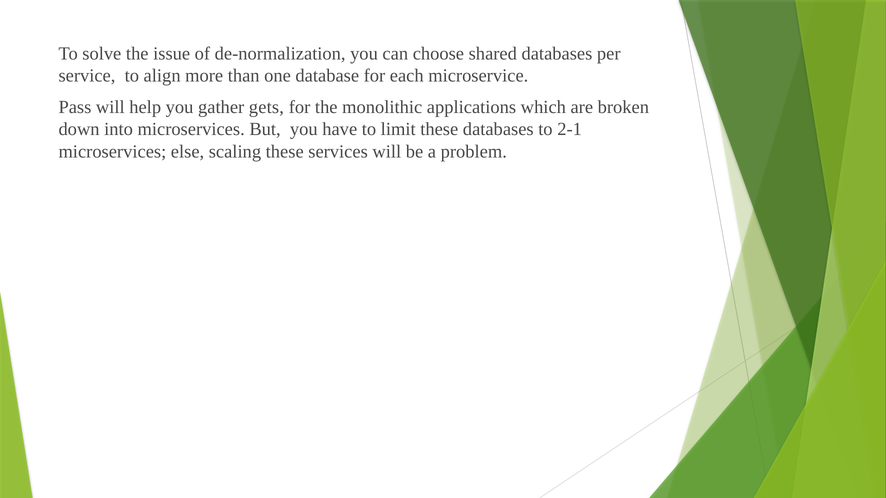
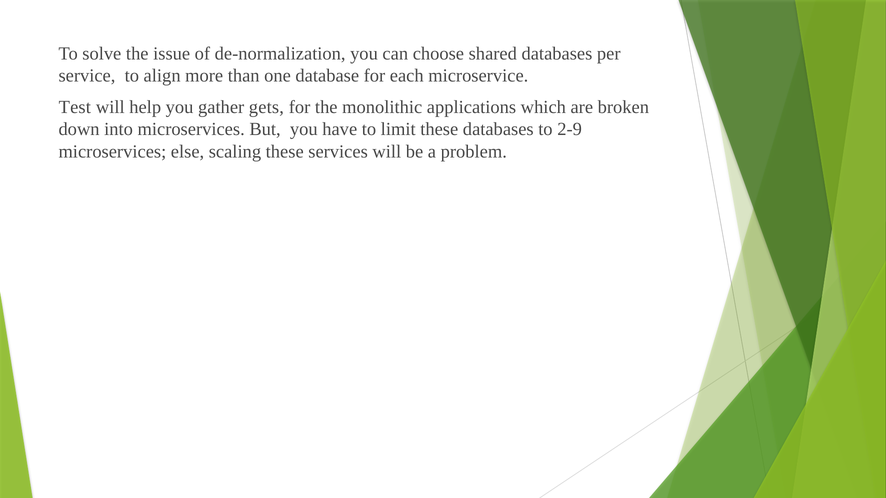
Pass: Pass -> Test (75, 107)
2-1: 2-1 -> 2-9 (570, 129)
